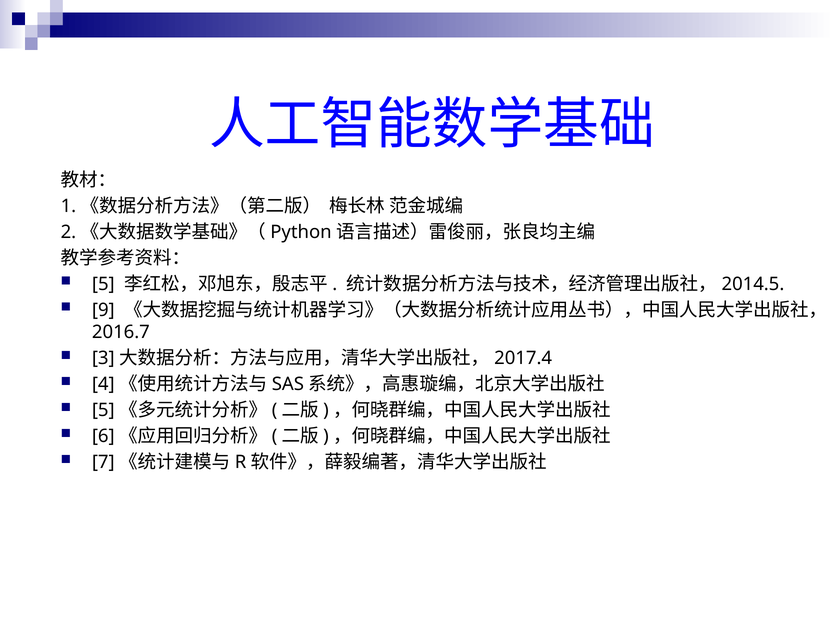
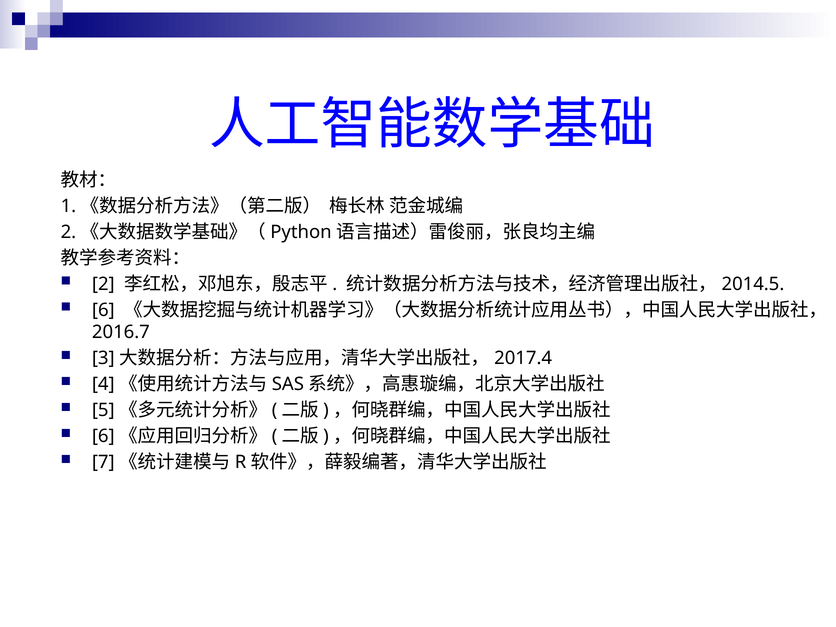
5: 5 -> 2 (103, 284)
9: 9 -> 6 (103, 310)
